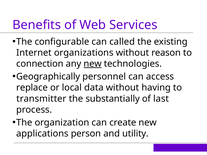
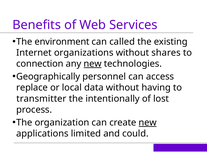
configurable: configurable -> environment (62, 42)
reason: reason -> shares (166, 53)
substantially: substantially -> intentionally (113, 99)
last: last -> lost (161, 99)
new underline: none -> present (148, 123)
person: person -> limited (86, 134)
utility: utility -> could (135, 134)
